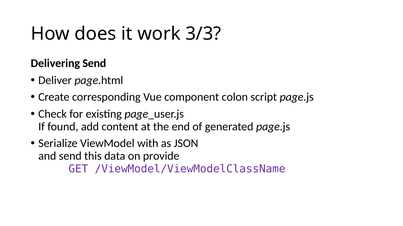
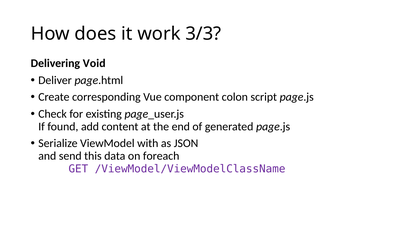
Delivering Send: Send -> Void (94, 64)
provide: provide -> foreach (161, 156)
